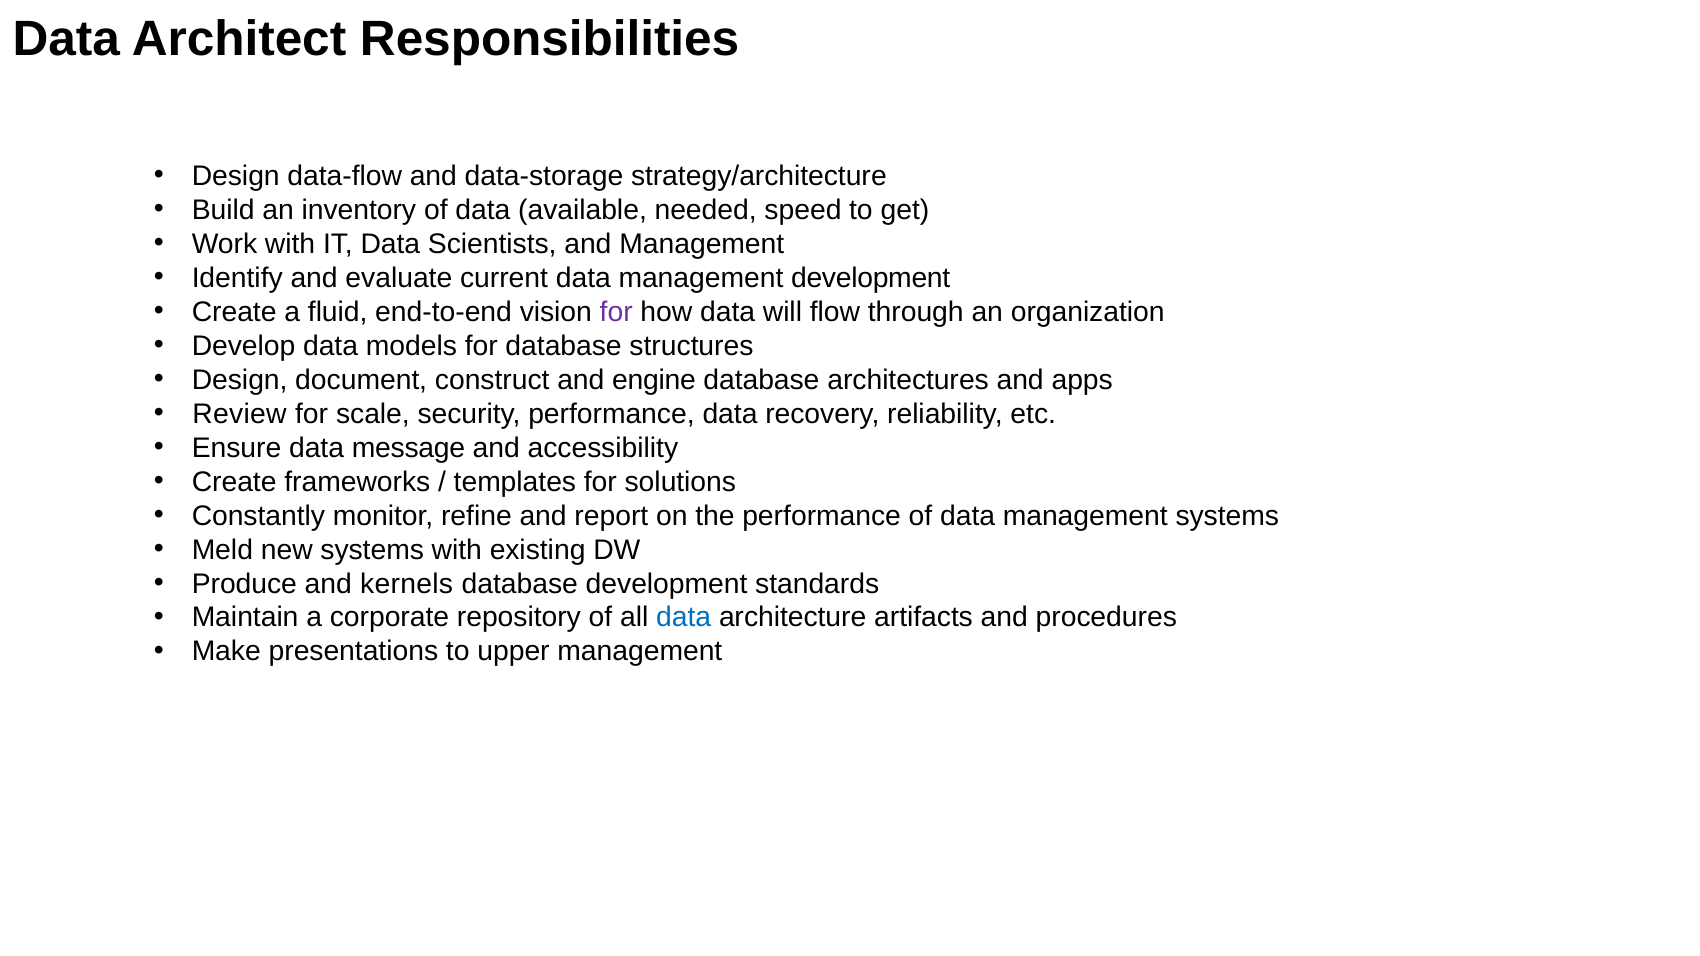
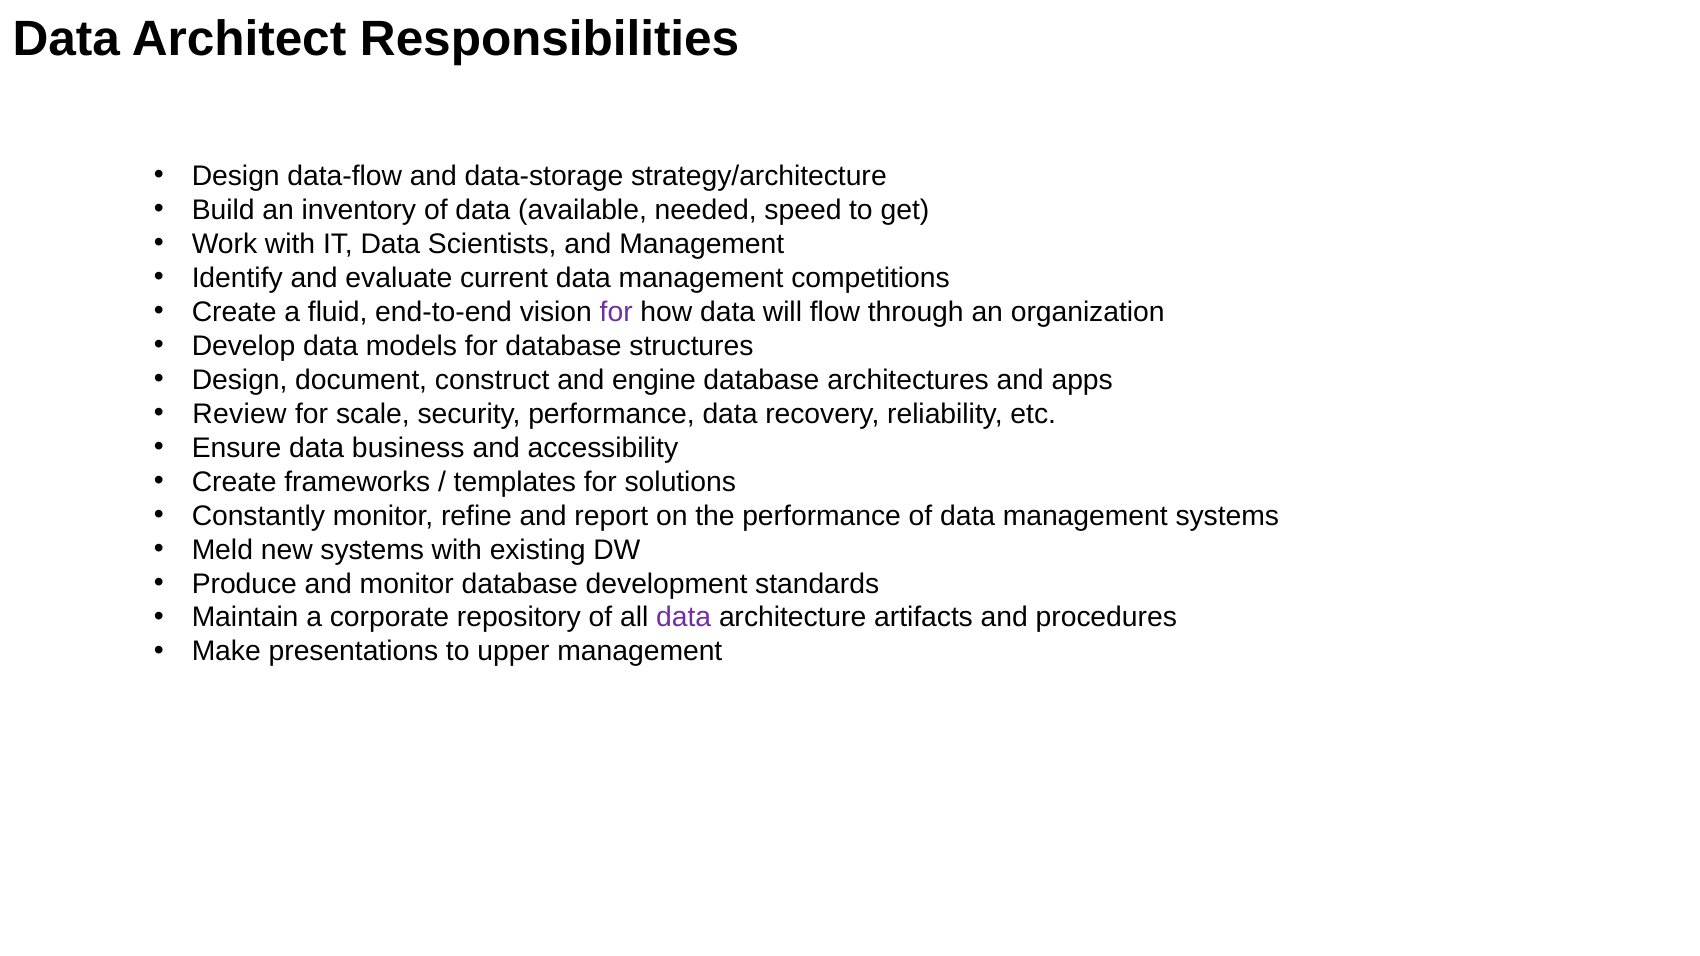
management development: development -> competitions (871, 278)
message: message -> business (408, 448)
and kernels: kernels -> monitor (407, 584)
data colour: blue -> purple (684, 618)
